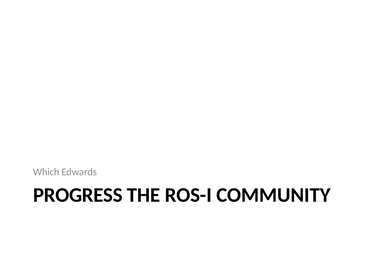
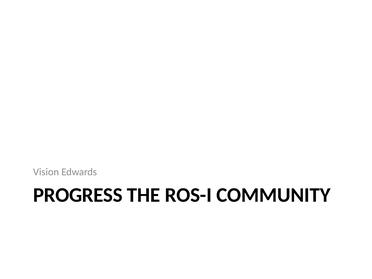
Which: Which -> Vision (46, 172)
